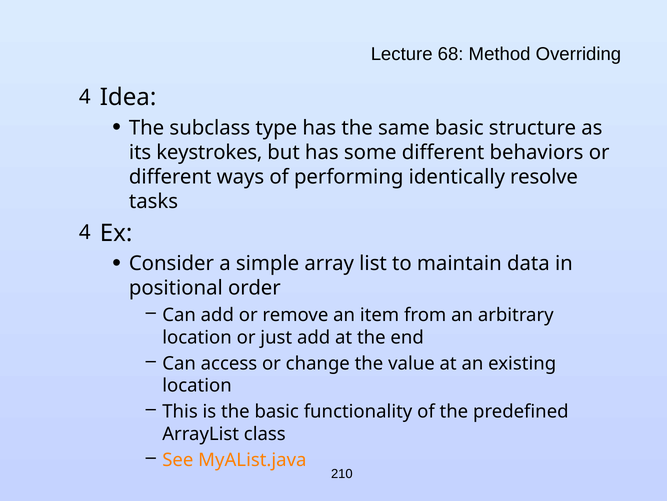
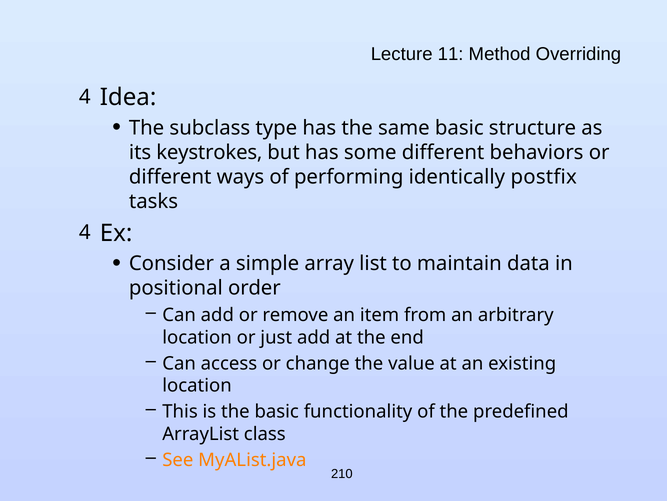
68: 68 -> 11 (451, 54)
resolve: resolve -> postfix (544, 177)
